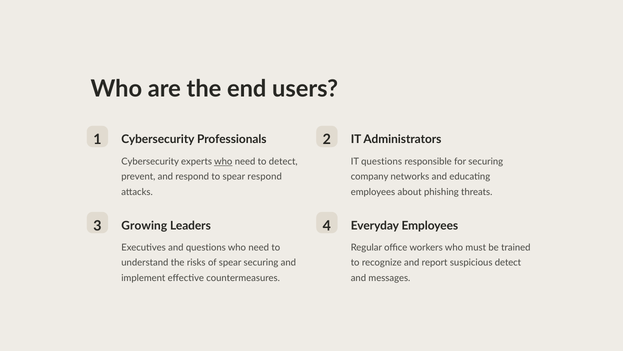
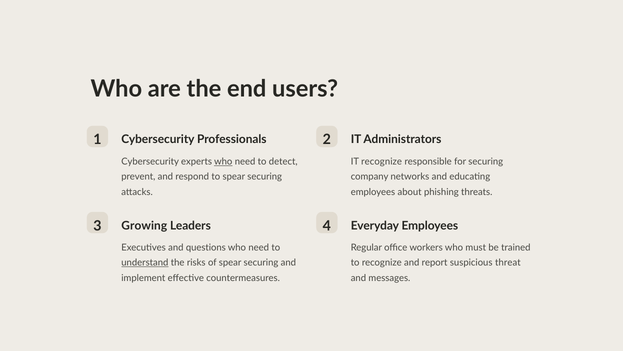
IT questions: questions -> recognize (382, 161)
to spear respond: respond -> securing (265, 176)
understand underline: none -> present (145, 262)
suspicious detect: detect -> threat (508, 262)
